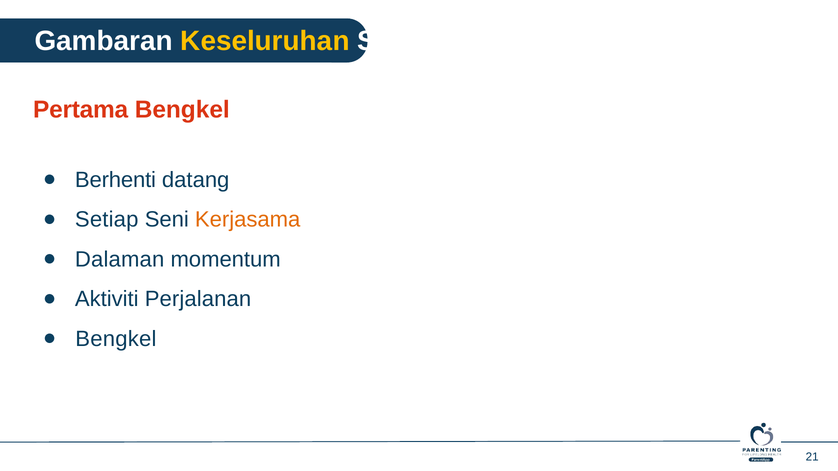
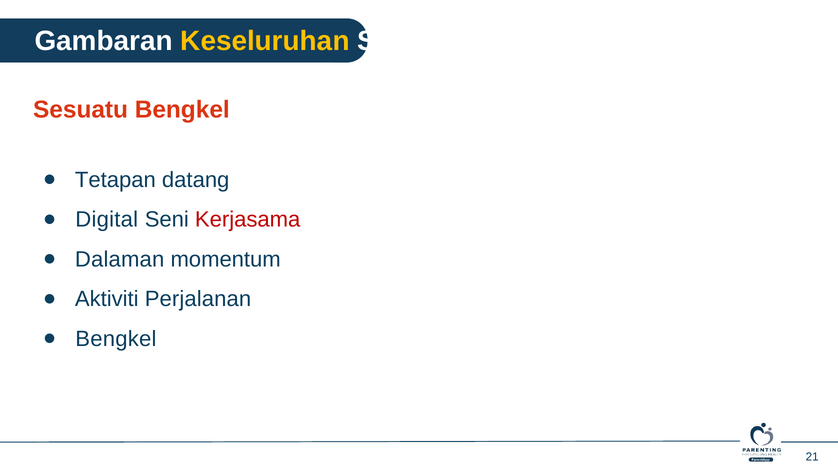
Pertama: Pertama -> Sesuatu (81, 110)
Berhenti: Berhenti -> Tetapan (115, 180)
Setiap: Setiap -> Digital (107, 220)
Kerjasama colour: orange -> red (248, 220)
